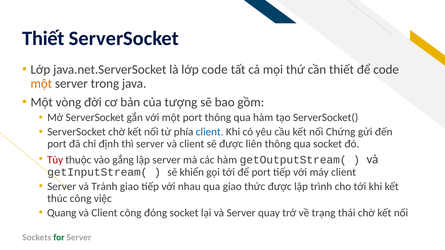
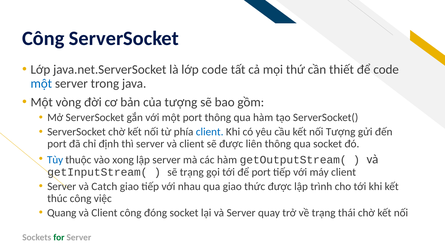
Thiết: Thiết -> Công (43, 38)
một colour: orange -> blue (41, 84)
nối Chứng: Chứng -> Tượng (341, 132)
Tùy colour: red -> blue (55, 160)
gắng: gắng -> xong (123, 160)
sẽ khiển: khiển -> trạng (192, 172)
Tránh: Tránh -> Catch (104, 187)
